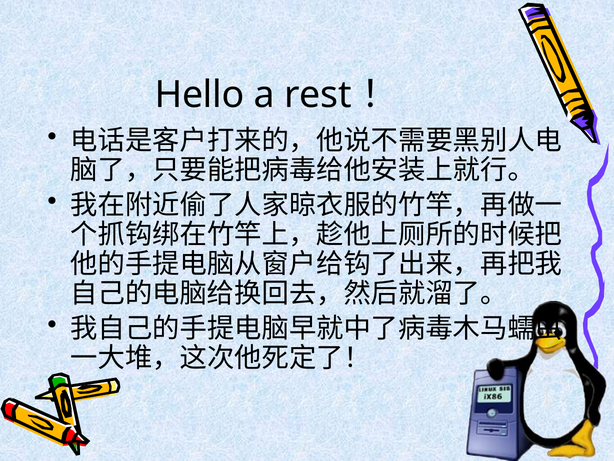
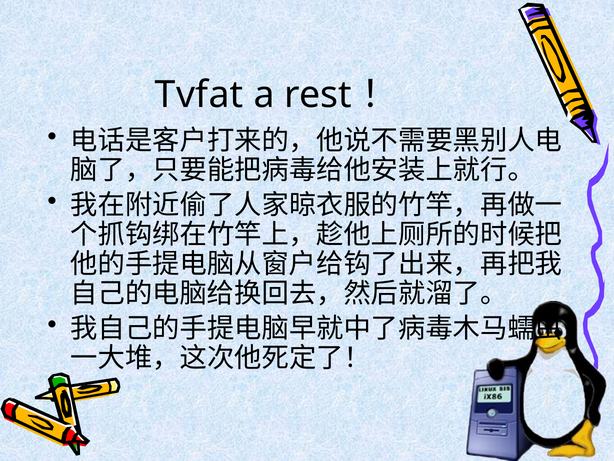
Hello: Hello -> Tvfat (199, 95)
